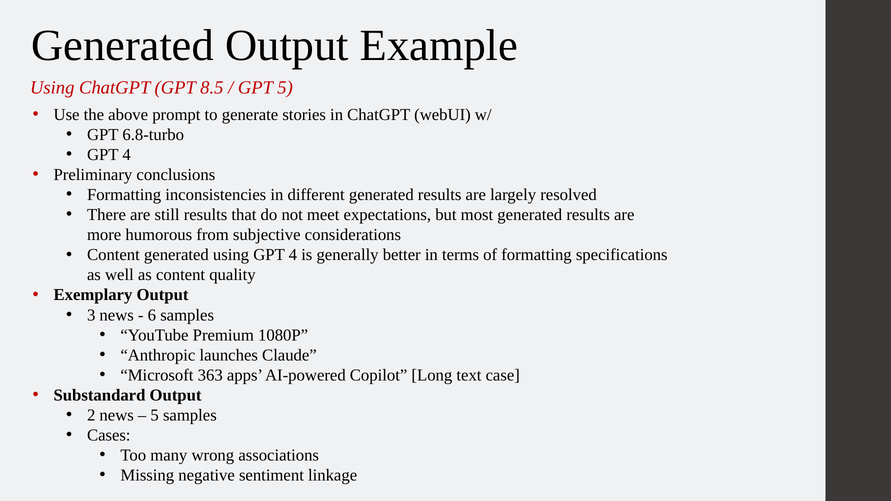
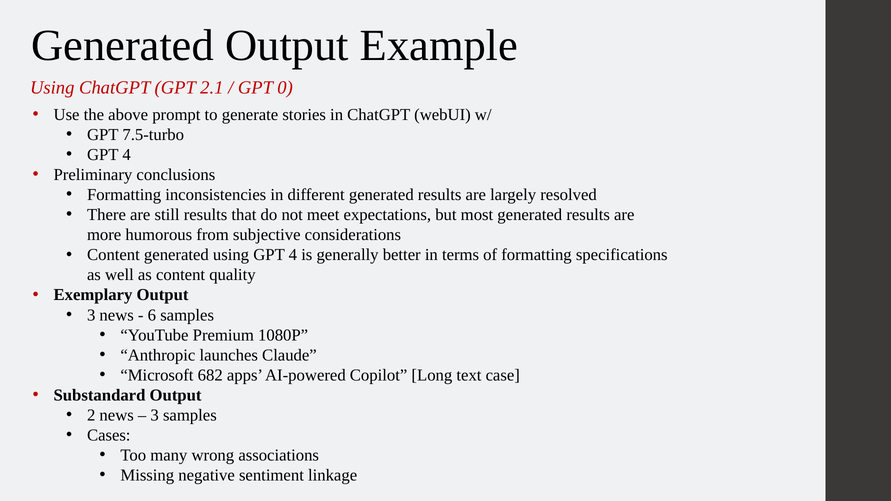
8.5: 8.5 -> 2.1 (212, 88)
GPT 5: 5 -> 0 (285, 88)
6.8-turbo: 6.8-turbo -> 7.5-turbo (153, 135)
363: 363 -> 682 (210, 375)
5: 5 -> 3 (155, 415)
